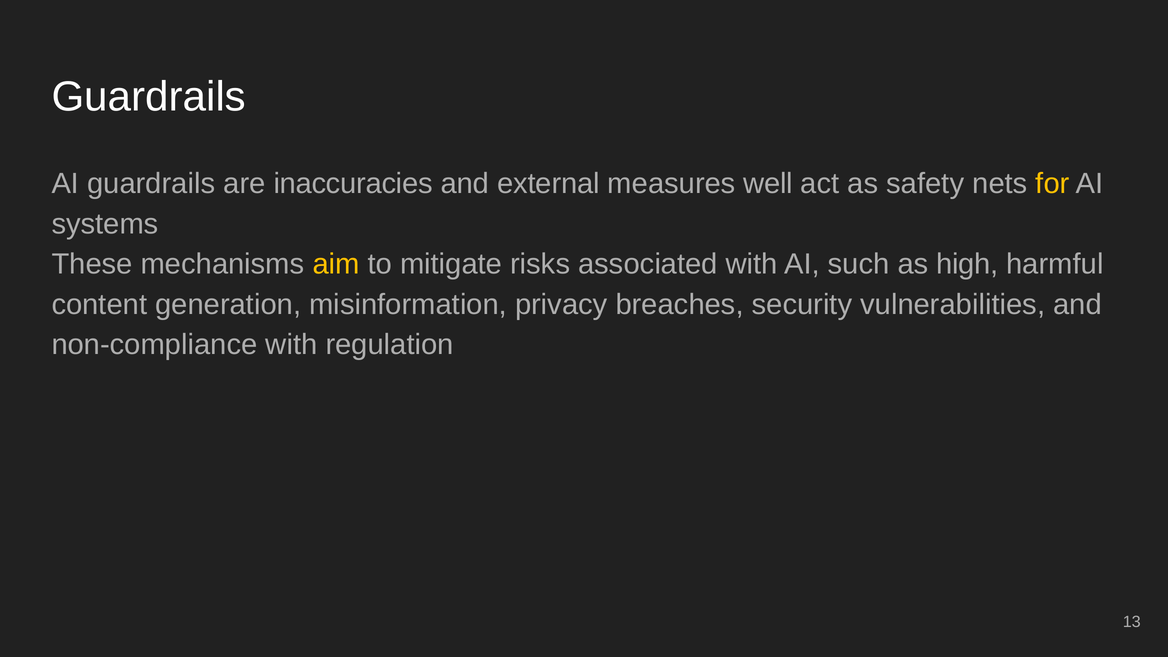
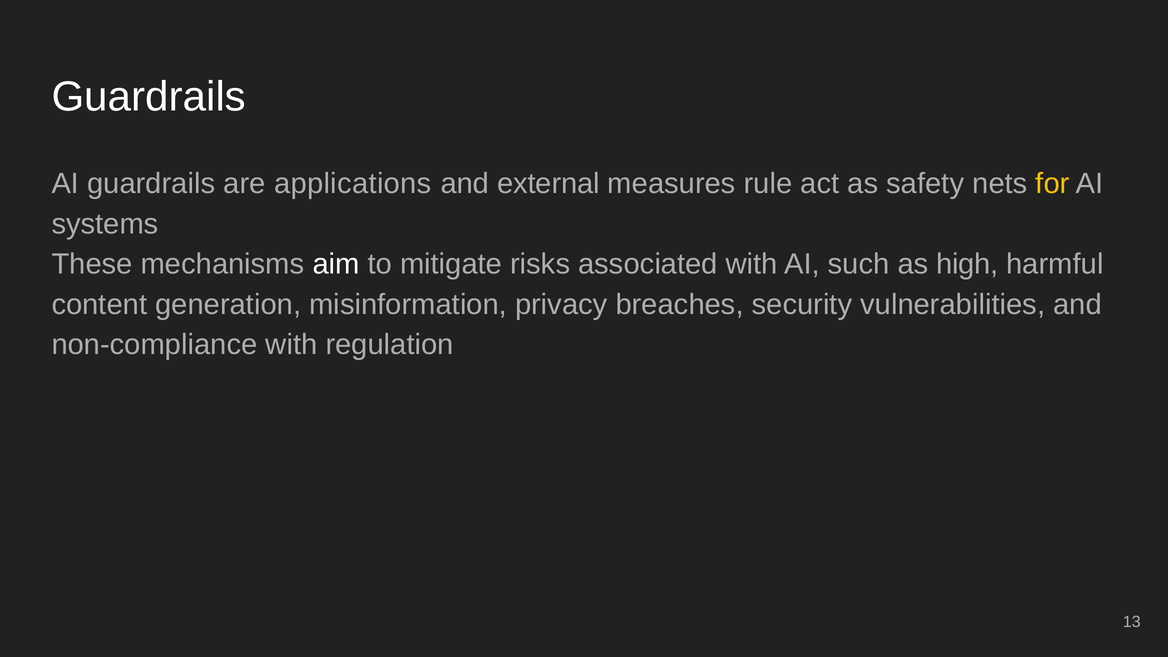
inaccuracies: inaccuracies -> applications (353, 184)
well: well -> rule (768, 184)
aim colour: yellow -> white (336, 264)
